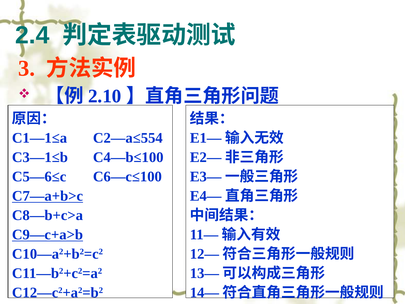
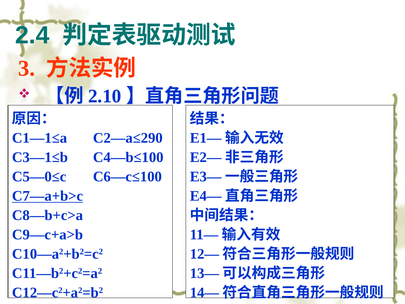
C2—a≤554: C2—a≤554 -> C2—a≤290 (128, 138)
C5—6≤c: C5—6≤c -> C5—0≤c (39, 177)
C9—c+a>b underline: present -> none (48, 234)
